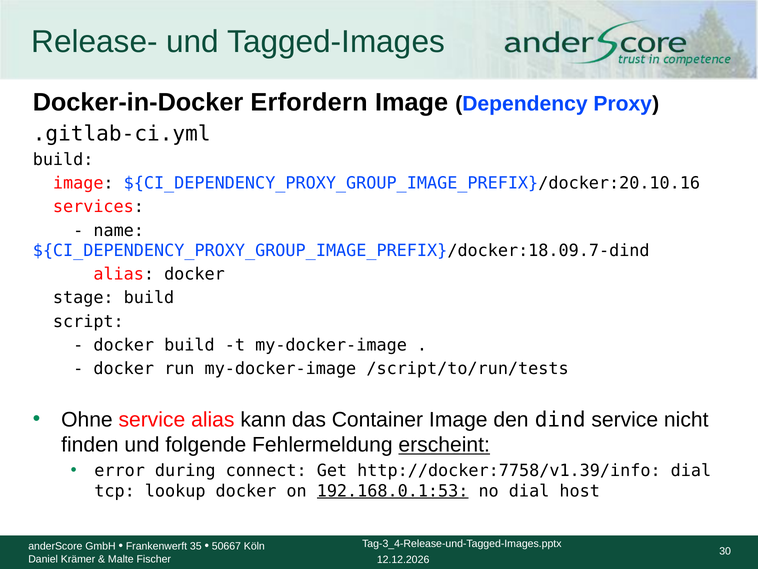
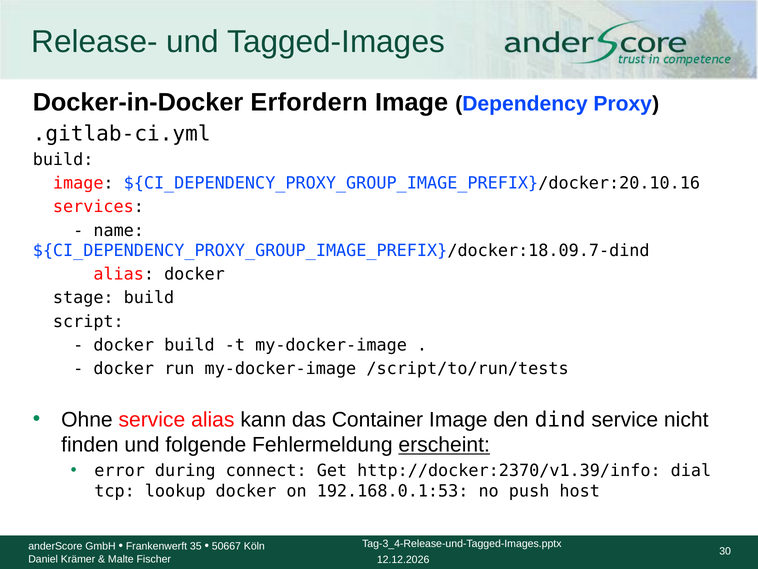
http://docker:7758/v1.39/info: http://docker:7758/v1.39/info -> http://docker:2370/v1.39/info (509, 470)
192.168.0.1:53 underline: present -> none (393, 491)
no dial: dial -> push (529, 491)
